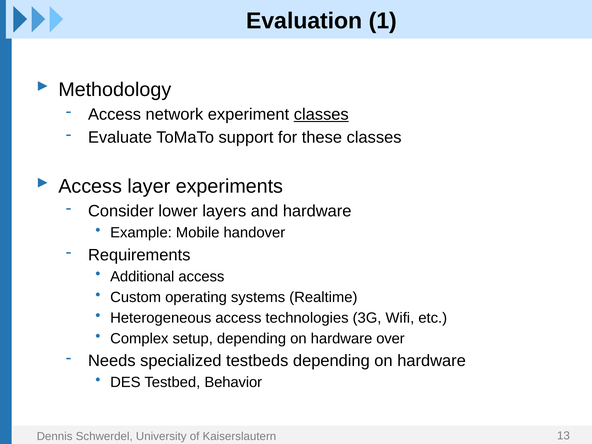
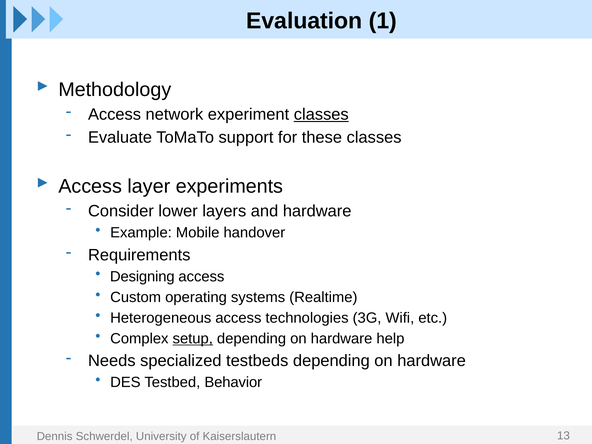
Additional: Additional -> Designing (142, 277)
setup underline: none -> present (193, 339)
over: over -> help (390, 339)
